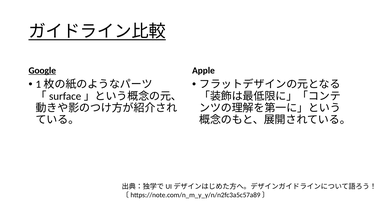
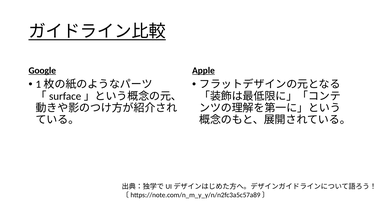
Apple underline: none -> present (203, 70)
